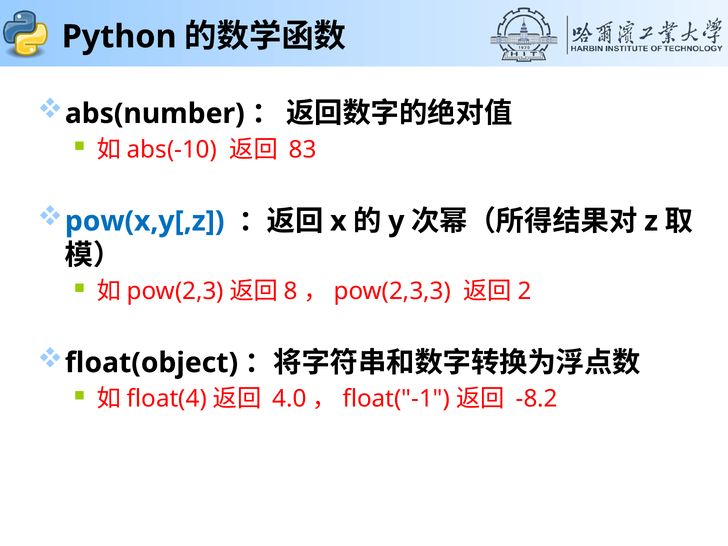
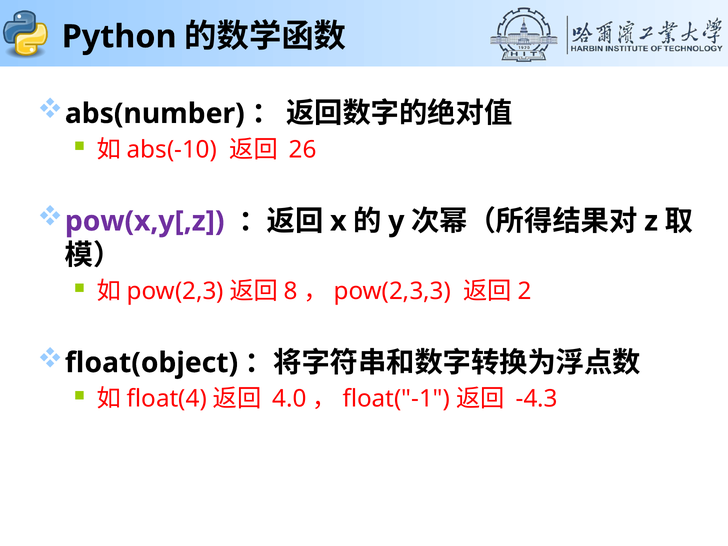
83: 83 -> 26 (303, 150)
pow(x,y[,z colour: blue -> purple (145, 221)
-8.2: -8.2 -> -4.3 (537, 399)
